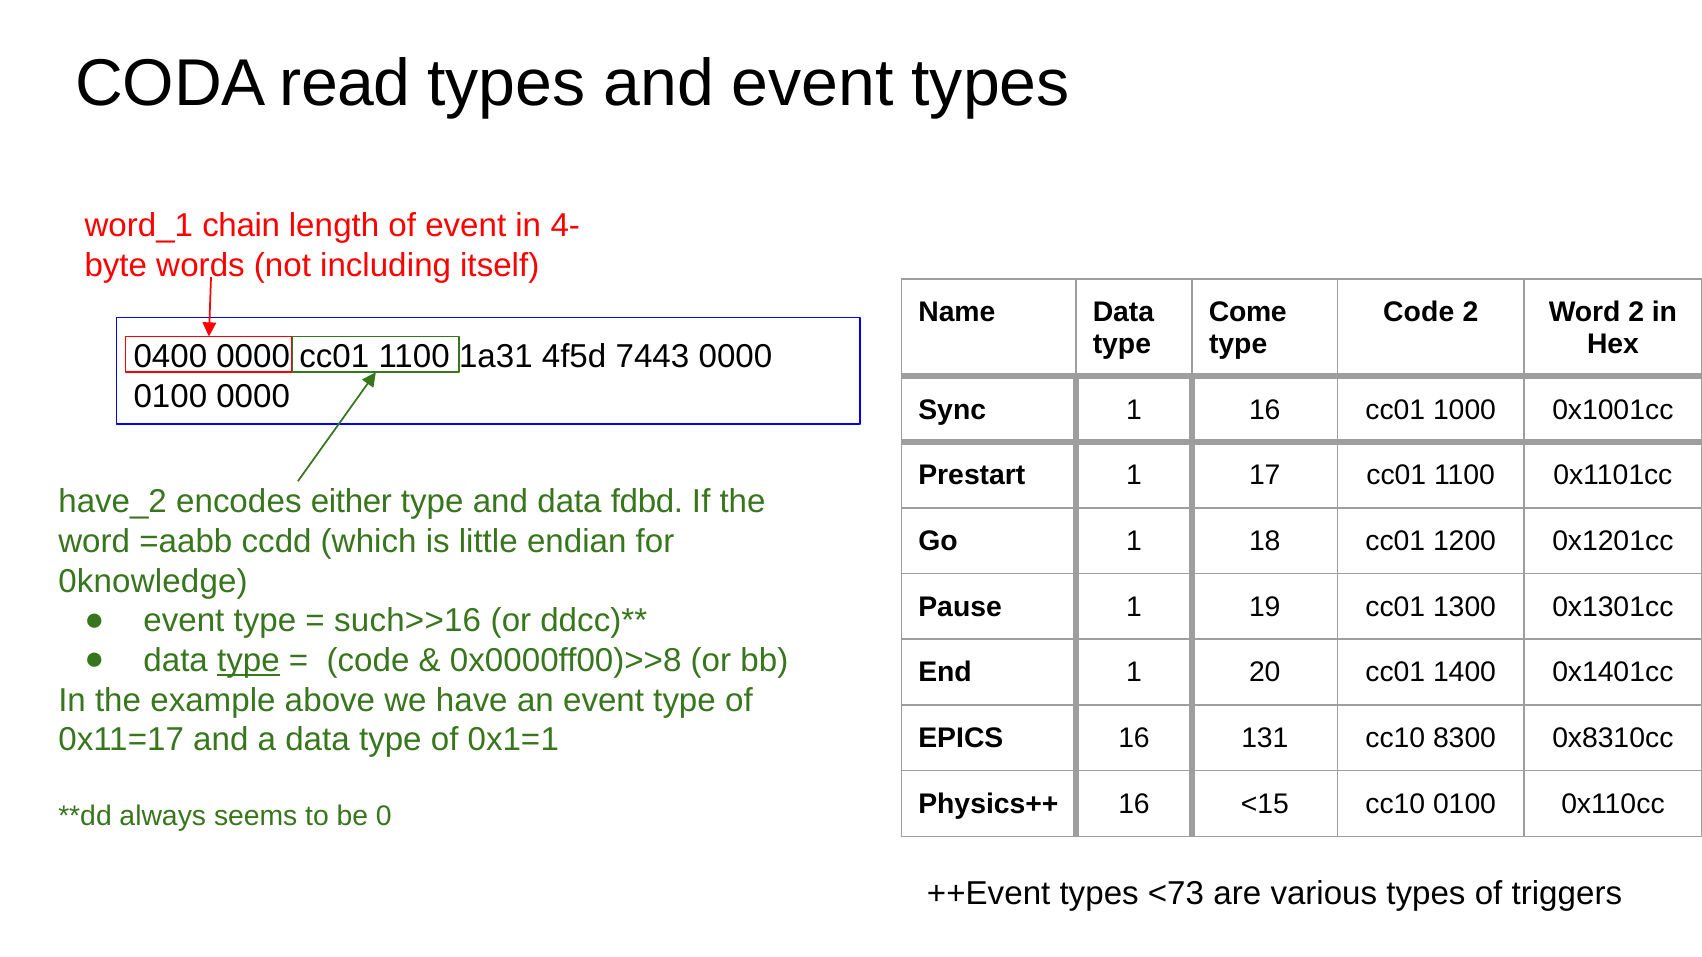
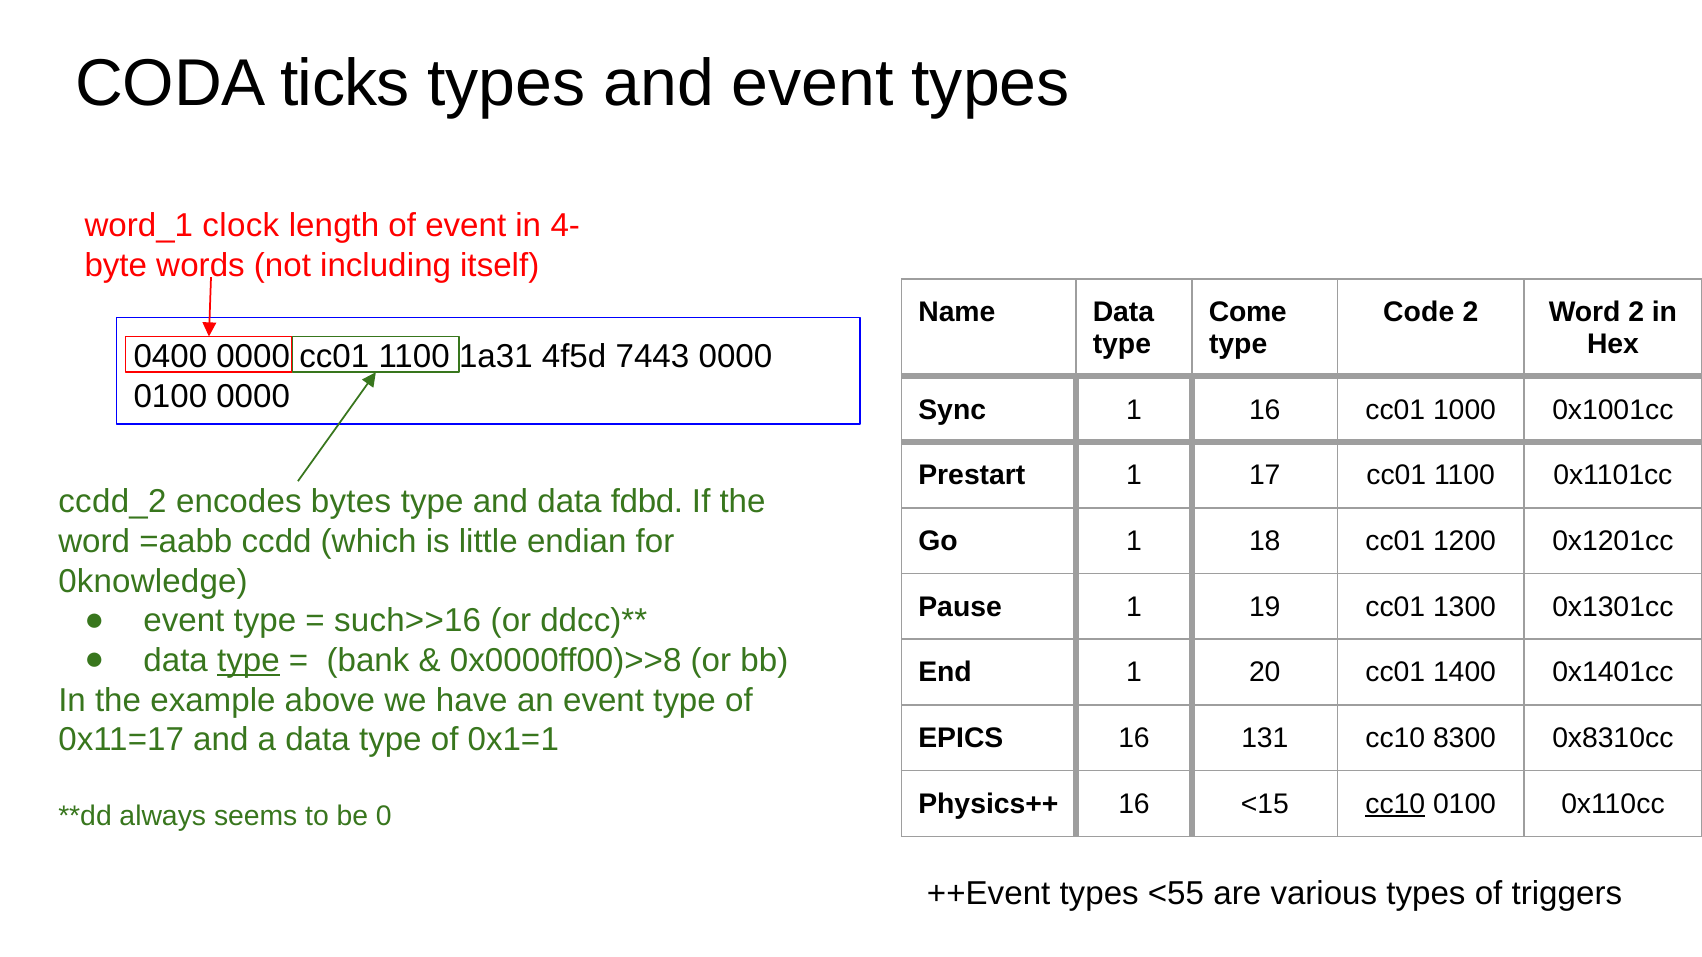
read: read -> ticks (345, 83)
chain: chain -> clock (241, 226)
have_2: have_2 -> ccdd_2 (112, 502)
either: either -> bytes (351, 502)
code: code -> bank (368, 661)
cc10 underline: none -> present (1395, 804)
<73: <73 -> <55 (1176, 894)
